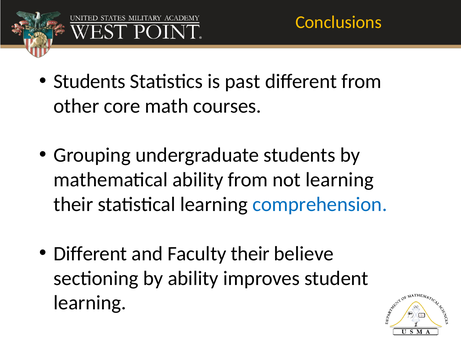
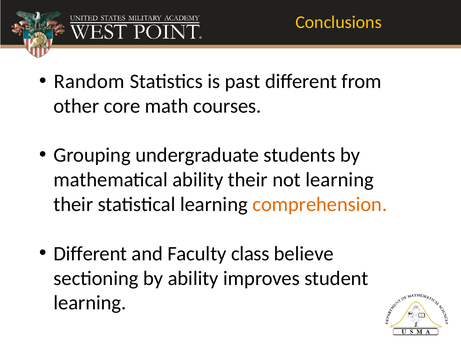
Students: Students -> Random (89, 81)
ability from: from -> their (248, 180)
comprehension colour: blue -> orange (320, 204)
Faculty their: their -> class (250, 253)
